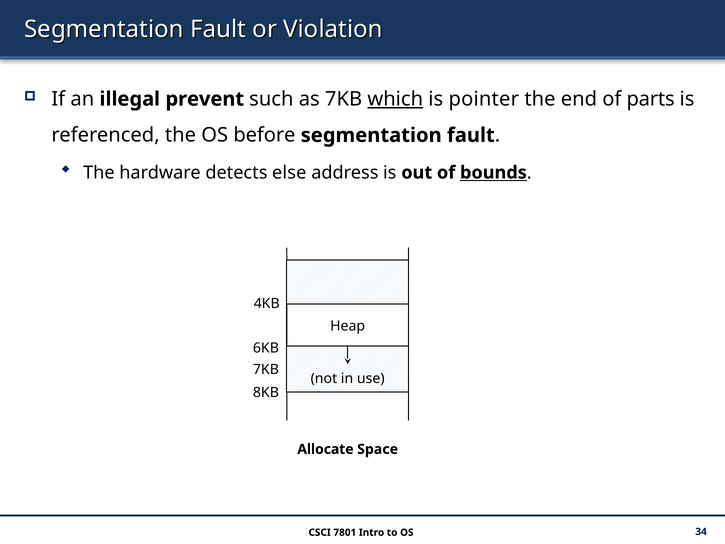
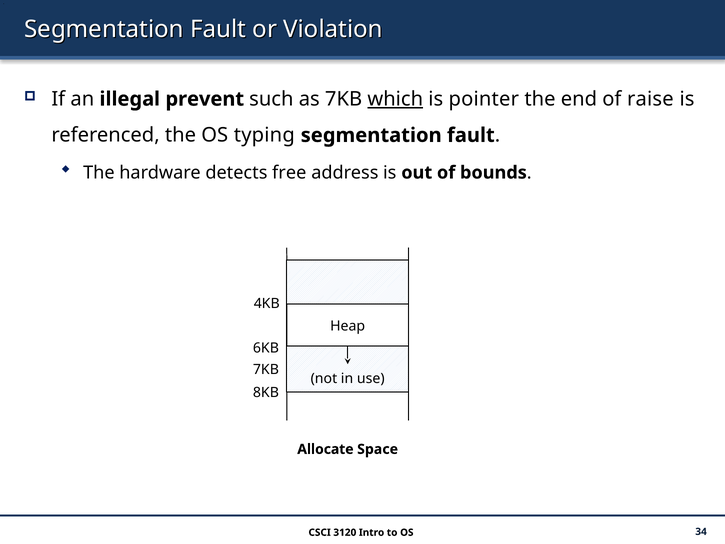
parts: parts -> raise (650, 99)
before: before -> typing (264, 135)
else: else -> free (289, 173)
bounds underline: present -> none (493, 173)
7801: 7801 -> 3120 (345, 532)
